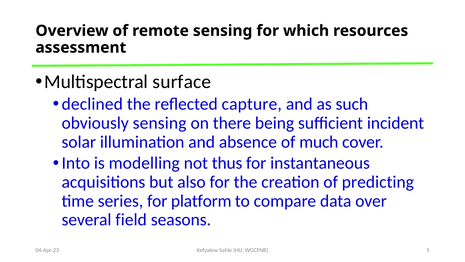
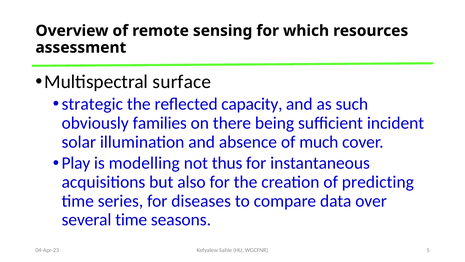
declined: declined -> strategic (92, 104)
capture: capture -> capacity (252, 104)
obviously sensing: sensing -> families (160, 123)
Into: Into -> Play (76, 163)
platform: platform -> diseases (201, 201)
several field: field -> time (131, 219)
